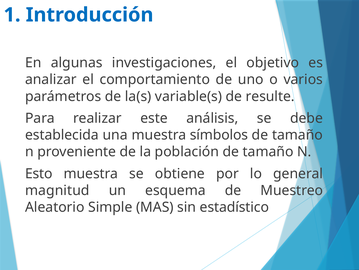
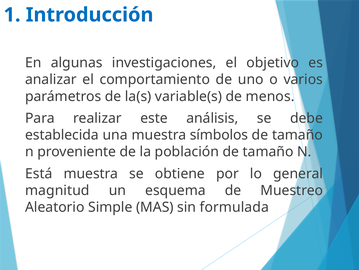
resulte: resulte -> menos (270, 96)
Esto: Esto -> Está (39, 173)
estadístico: estadístico -> formulada (234, 207)
